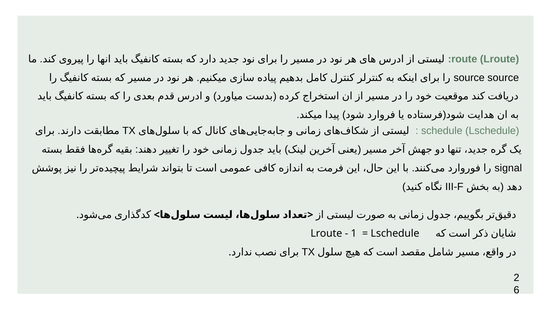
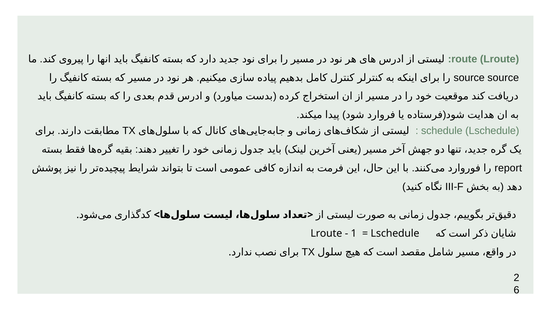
signal: signal -> report (508, 168)
